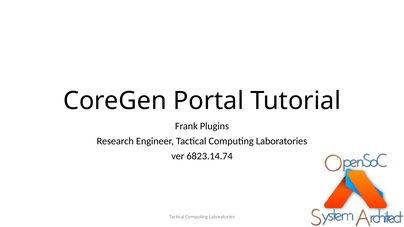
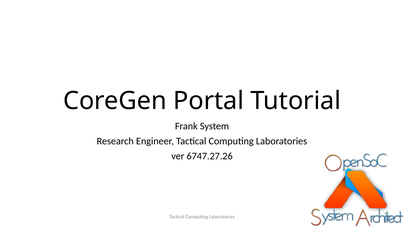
Plugins: Plugins -> System (214, 126)
6823.14.74: 6823.14.74 -> 6747.27.26 (210, 157)
